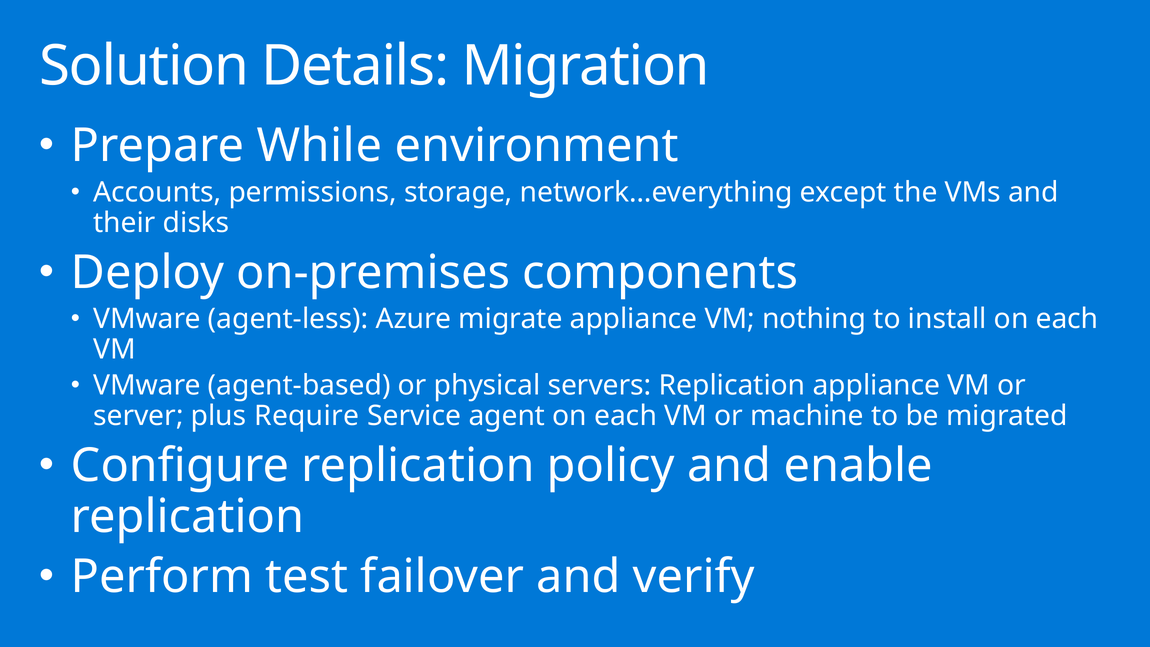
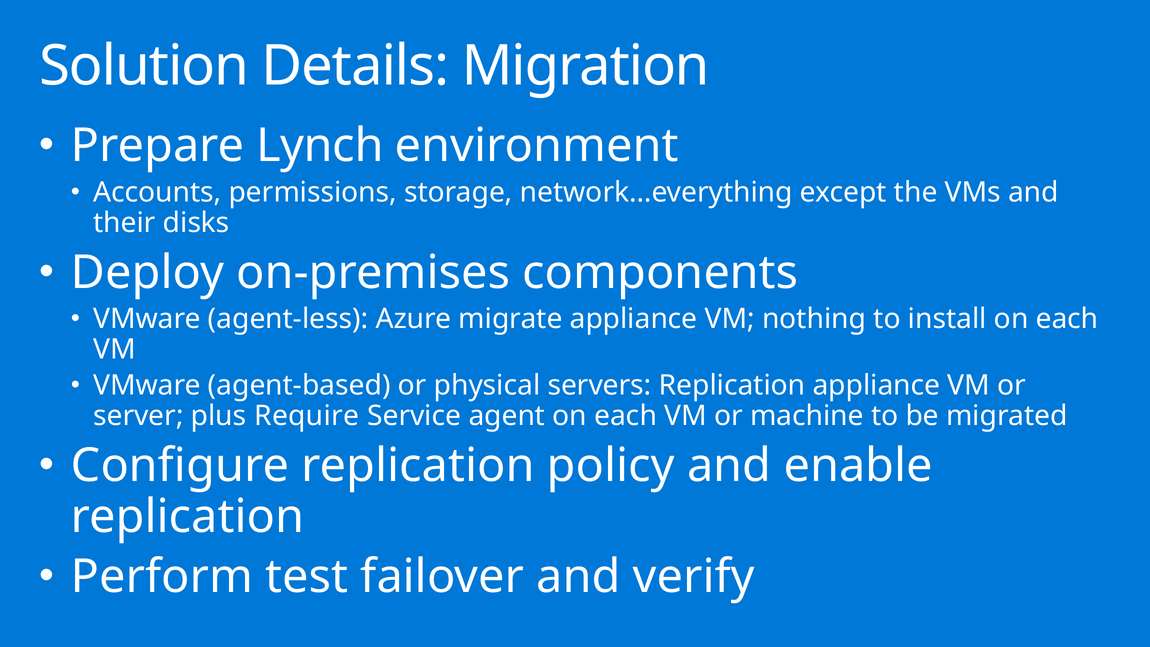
While: While -> Lynch (320, 146)
